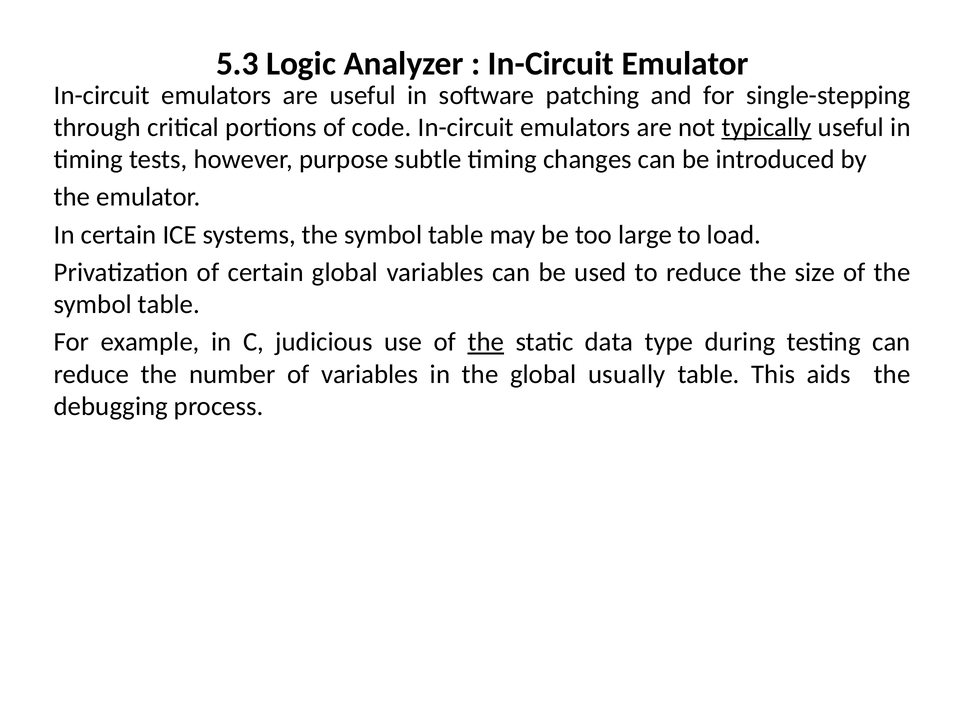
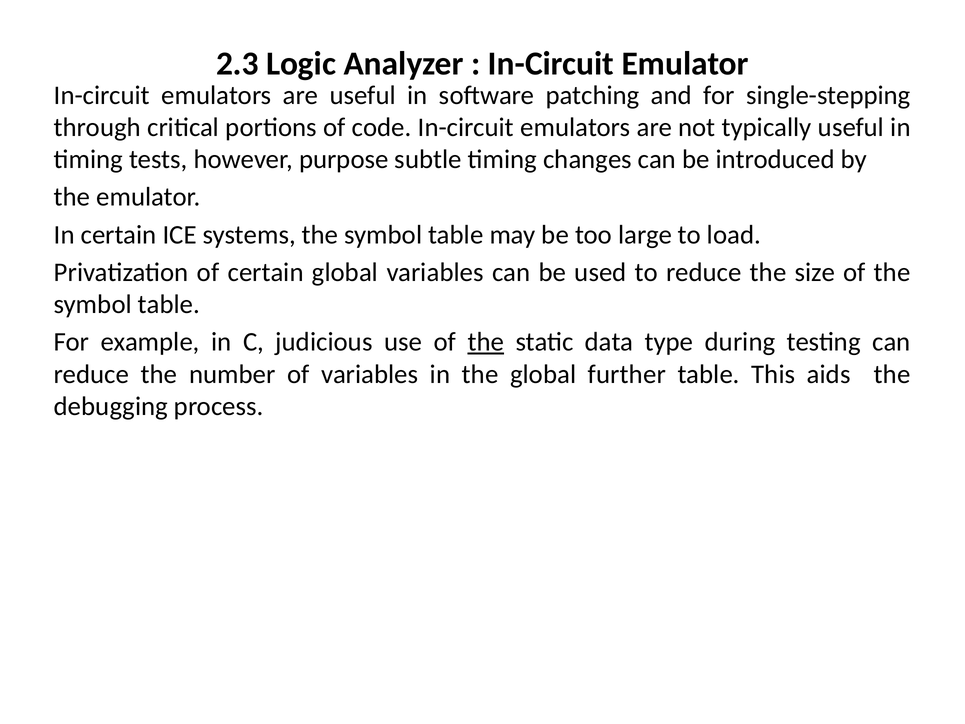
5.3: 5.3 -> 2.3 (237, 64)
typically underline: present -> none (767, 127)
usually: usually -> further (627, 374)
